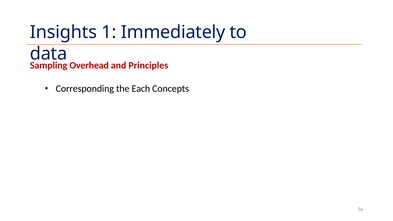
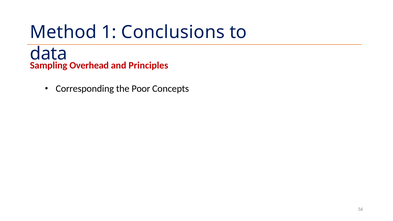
Insights: Insights -> Method (63, 32)
Immediately: Immediately -> Conclusions (173, 32)
Each: Each -> Poor (141, 89)
